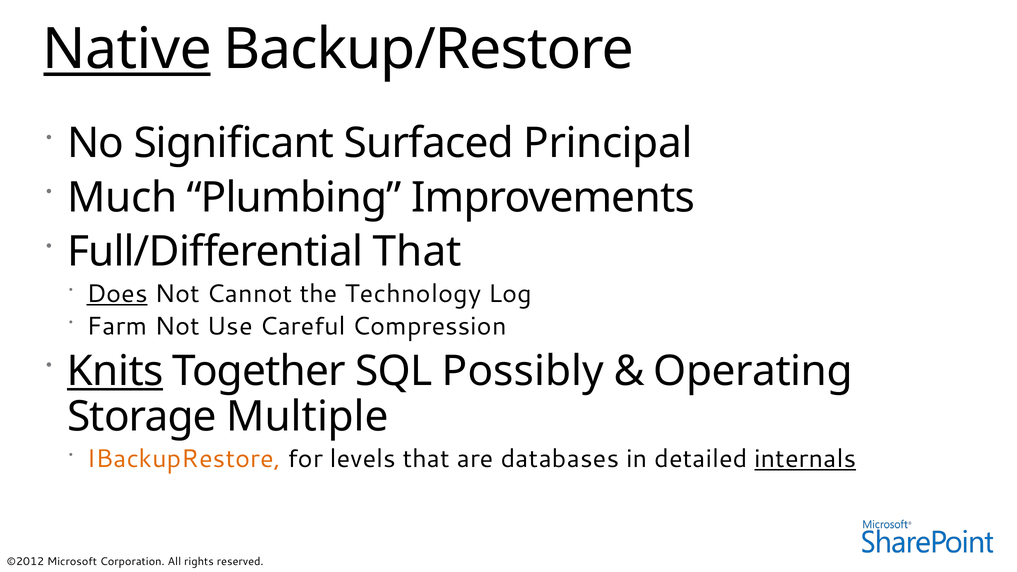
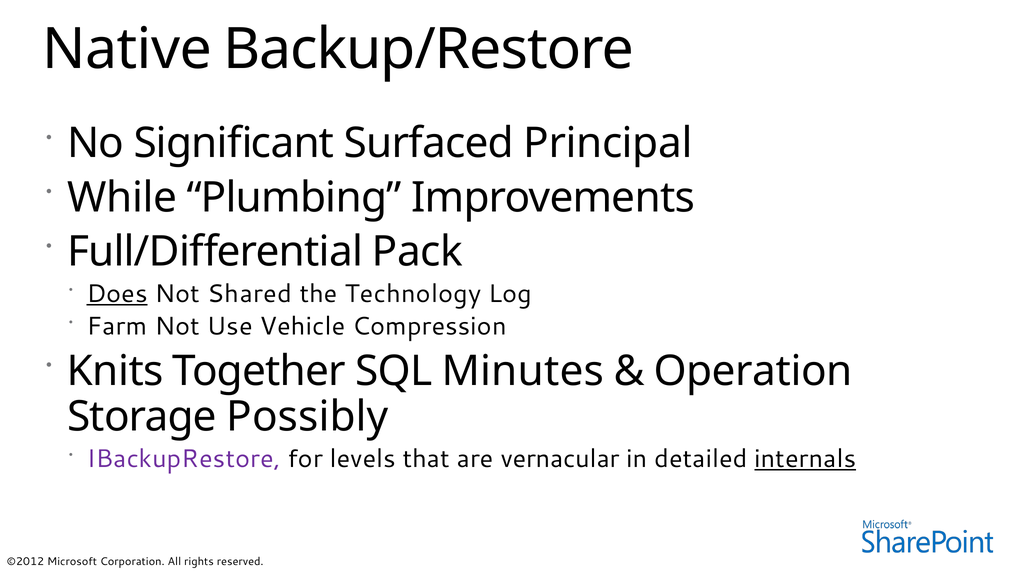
Native underline: present -> none (127, 50)
Much: Much -> While (122, 198)
Full/Differential That: That -> Pack (417, 252)
Cannot: Cannot -> Shared (250, 294)
Careful: Careful -> Vehicle (303, 326)
Knits underline: present -> none (115, 371)
Possibly: Possibly -> Minutes (523, 371)
Operating: Operating -> Operation (753, 371)
Multiple: Multiple -> Possibly (307, 417)
IBackupRestore colour: orange -> purple (184, 459)
databases: databases -> vernacular (560, 459)
